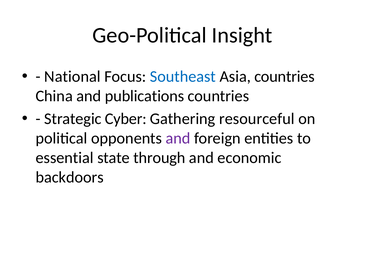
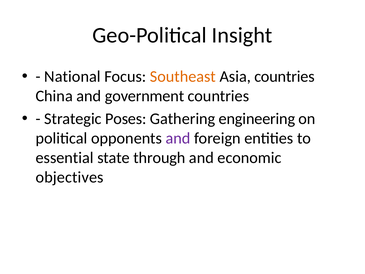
Southeast colour: blue -> orange (183, 77)
publications: publications -> government (145, 96)
Cyber: Cyber -> Poses (126, 119)
resourceful: resourceful -> engineering (257, 119)
backdoors: backdoors -> objectives (70, 177)
